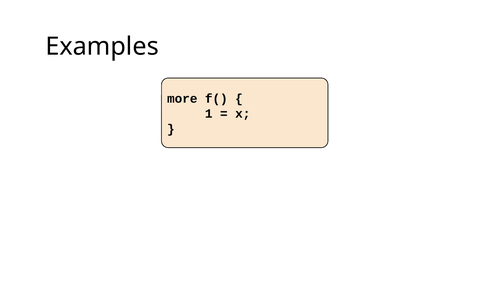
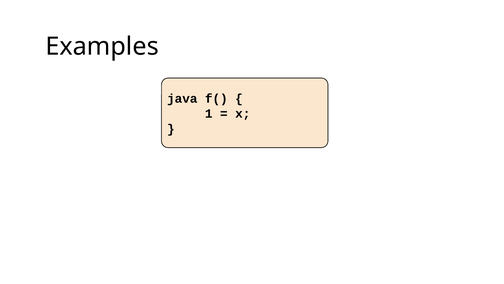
more: more -> java (182, 98)
